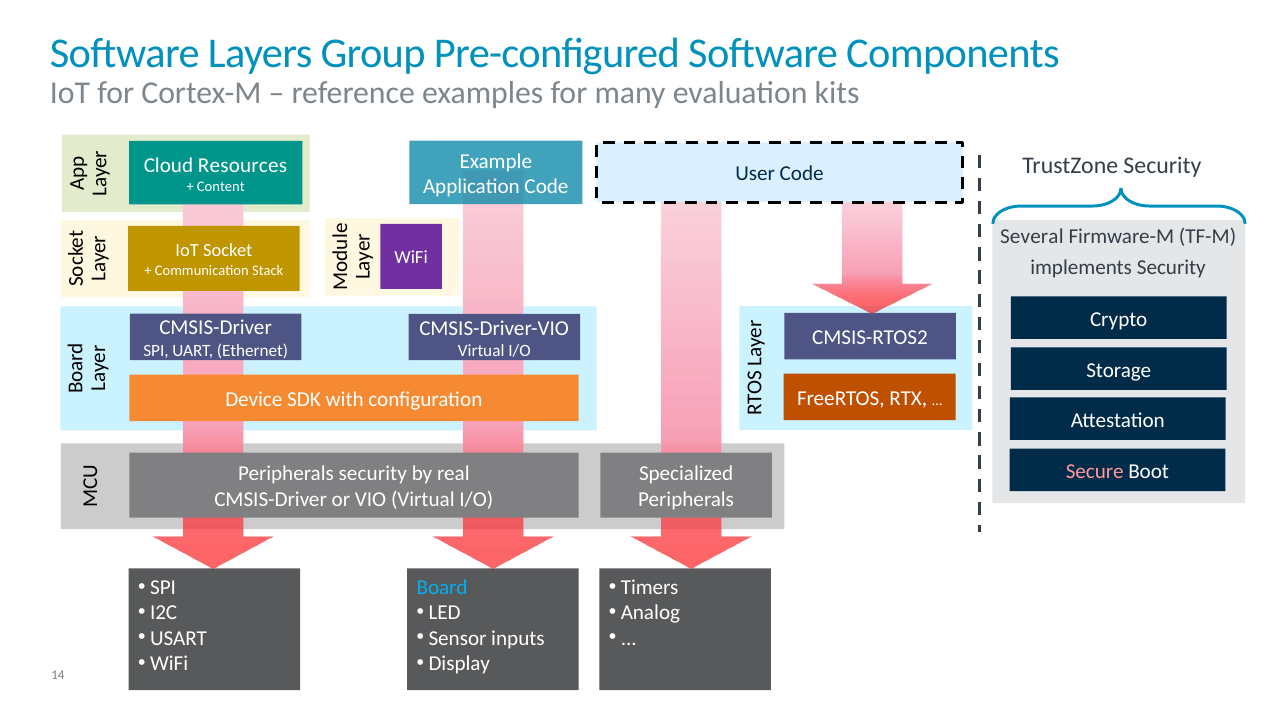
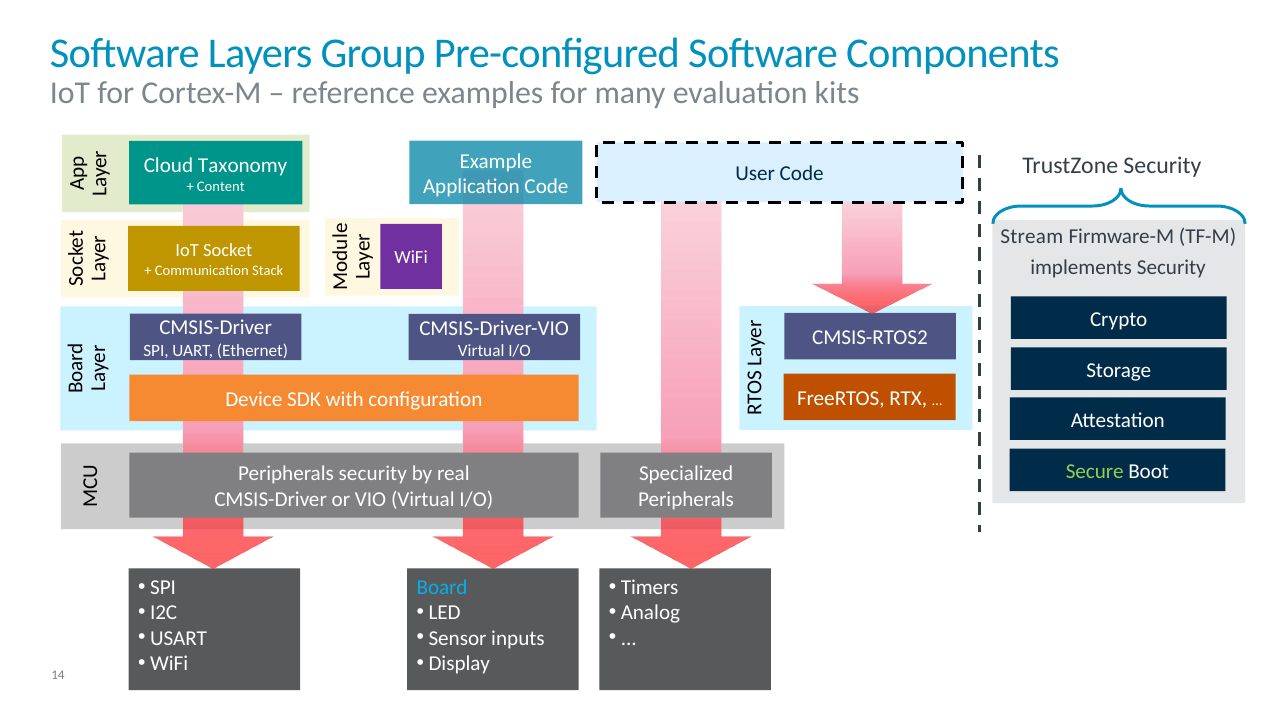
Resources: Resources -> Taxonomy (243, 165)
Several: Several -> Stream (1032, 237)
Secure colour: pink -> light green (1095, 471)
